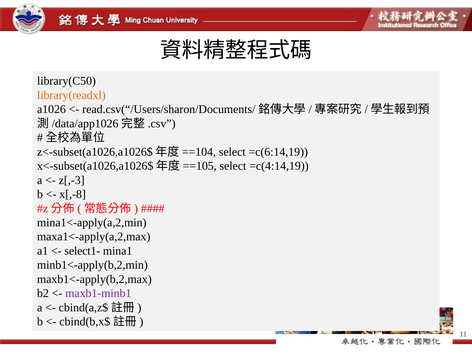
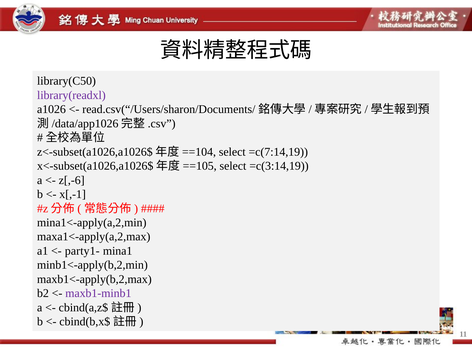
library(readxl colour: orange -> purple (71, 95)
=c(6:14,19: =c(6:14,19 -> =c(7:14,19 (278, 152)
=c(4:14,19: =c(4:14,19 -> =c(3:14,19 (279, 166)
z[,-3: z[,-3 -> z[,-6 (72, 180)
x[,-8: x[,-8 -> x[,-1 (73, 194)
select1-: select1- -> party1- (82, 251)
